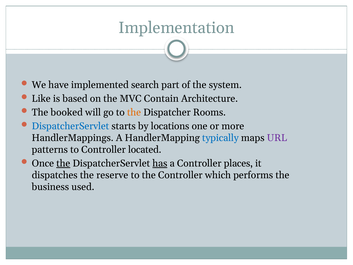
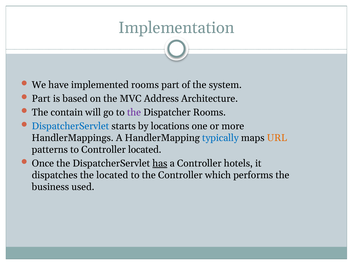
implemented search: search -> rooms (145, 85)
Like: Like -> Part (41, 99)
Contain: Contain -> Address (161, 99)
booked: booked -> contain (67, 112)
the colour: orange -> purple (134, 112)
URL colour: purple -> orange (277, 138)
the underline: present -> none (63, 163)
places: places -> hotels (238, 163)
the reserve: reserve -> located (112, 175)
